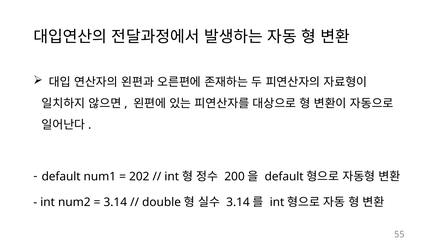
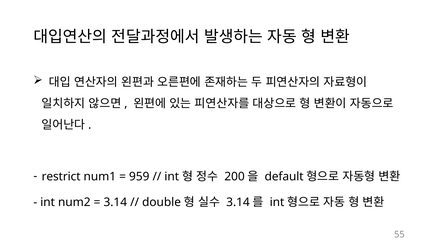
default: default -> restrict (61, 177)
202: 202 -> 959 (139, 177)
